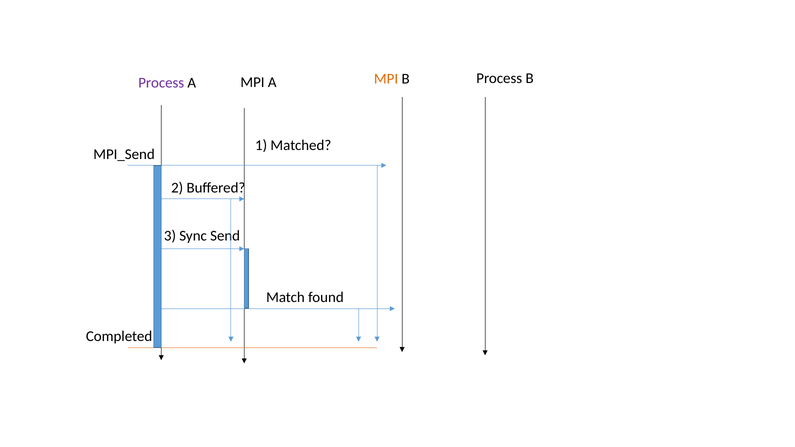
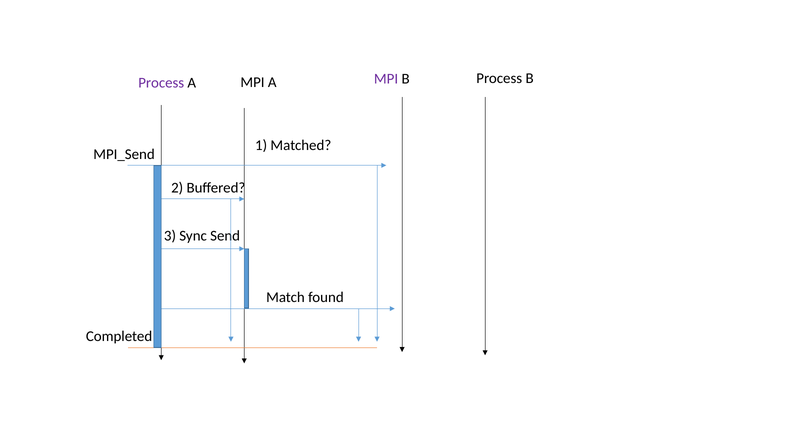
MPI colour: orange -> purple (386, 79)
